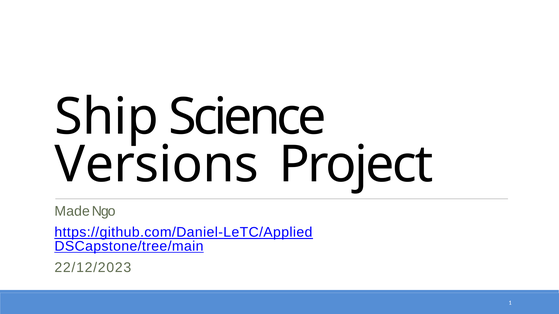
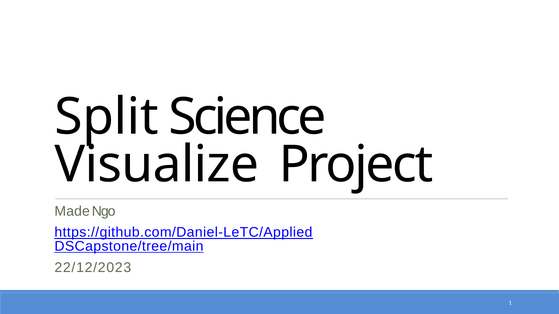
Ship: Ship -> Split (107, 117)
Versions: Versions -> Visualize (157, 165)
